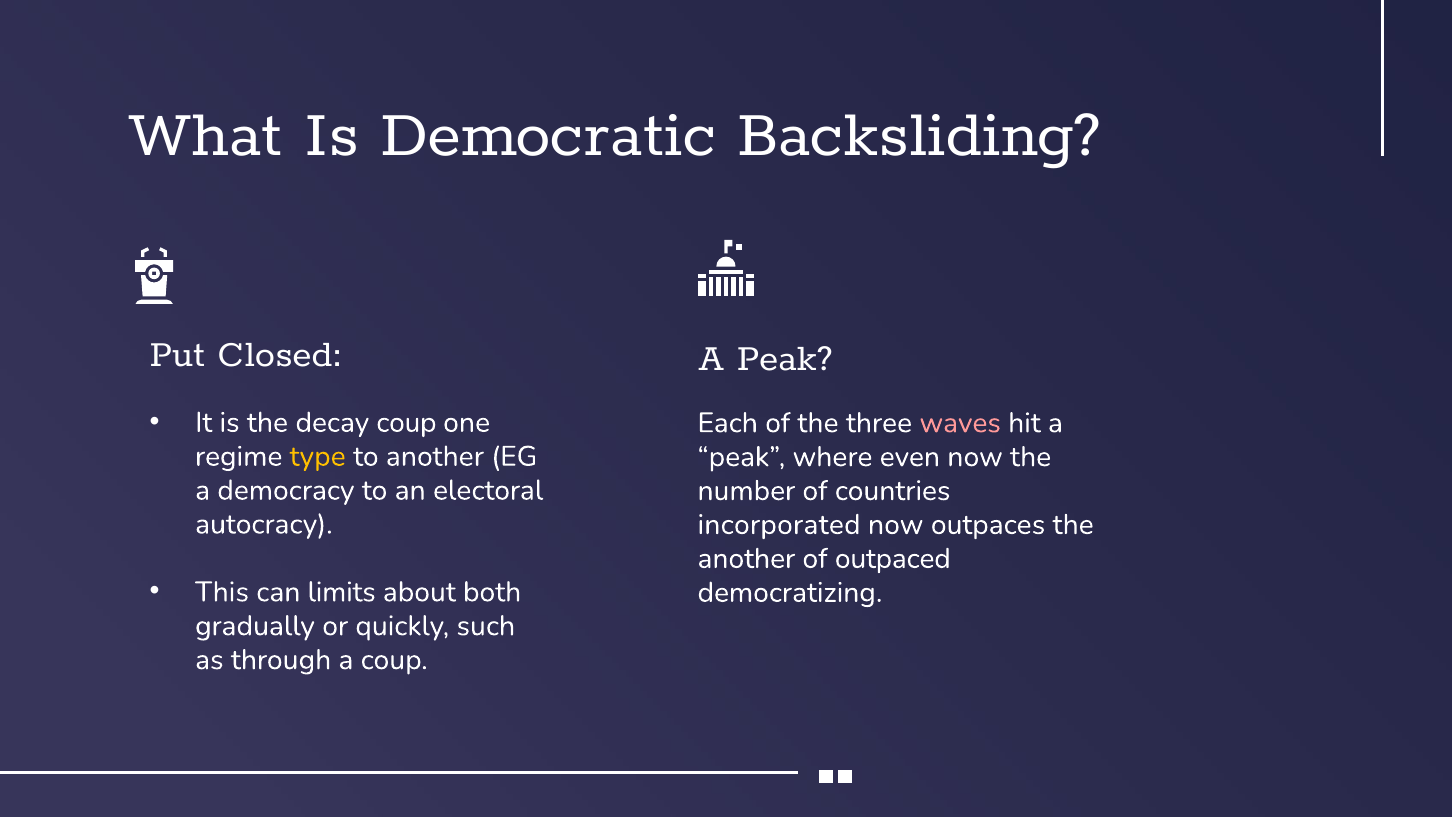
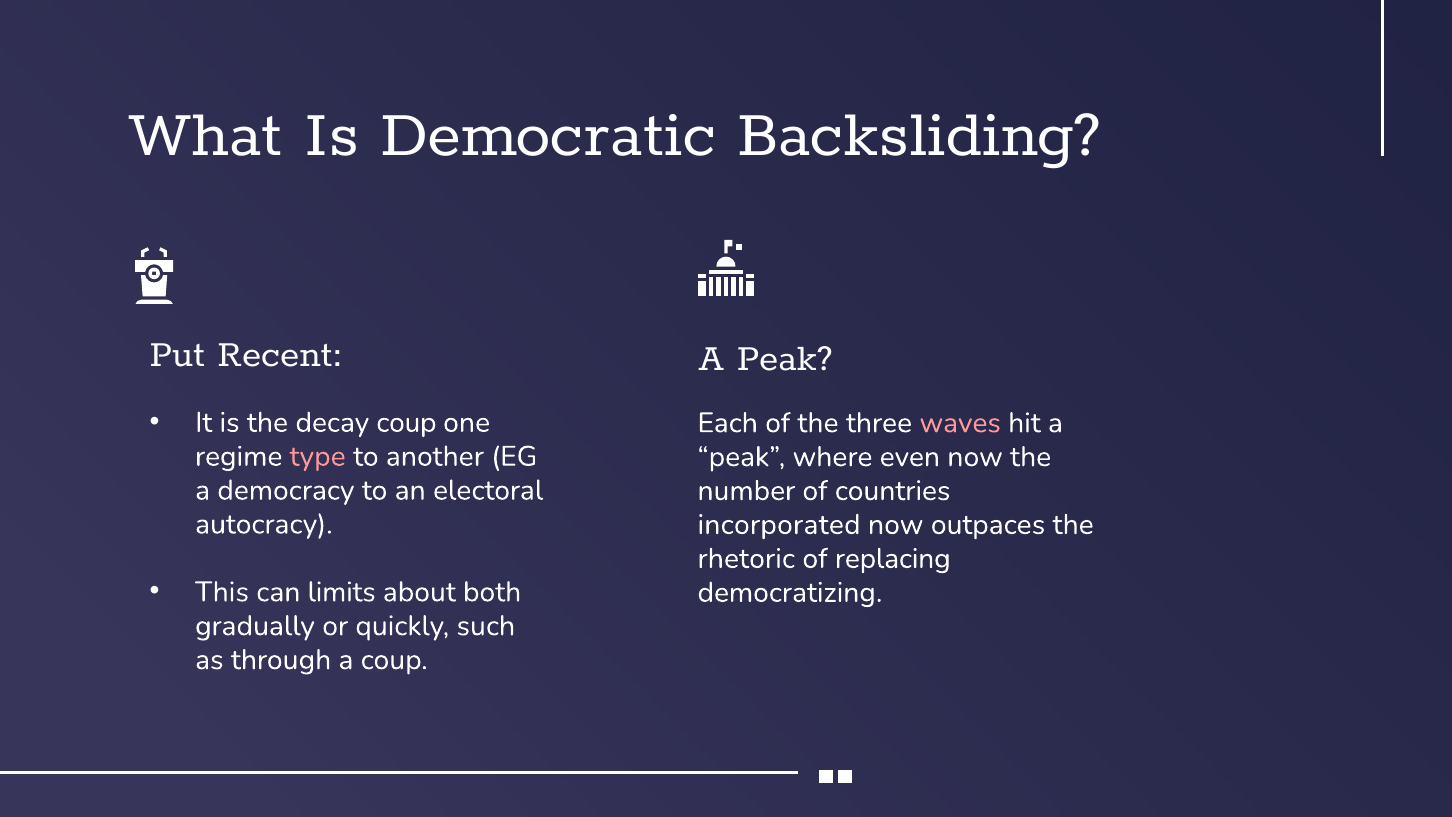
Closed: Closed -> Recent (280, 353)
type colour: yellow -> pink (318, 456)
another: another -> rhetoric (746, 558)
outpaced: outpaced -> replacing (893, 558)
